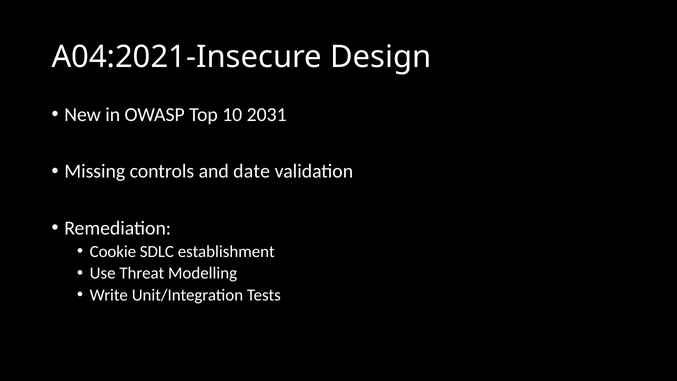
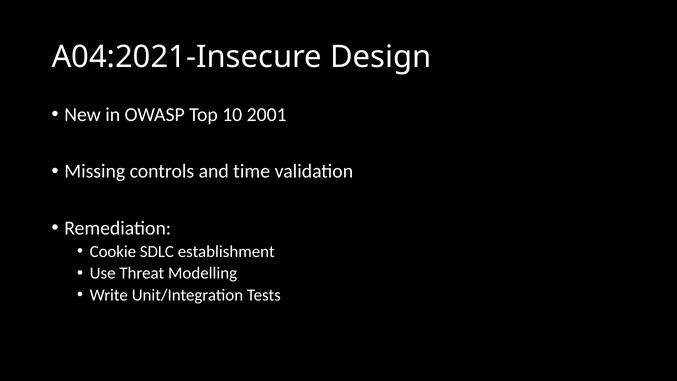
2031: 2031 -> 2001 (267, 114)
date: date -> time (252, 171)
